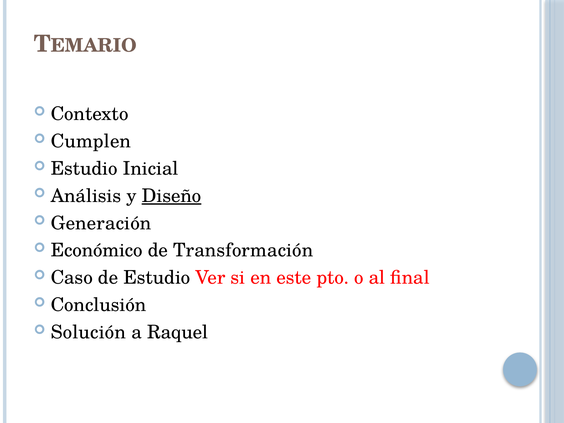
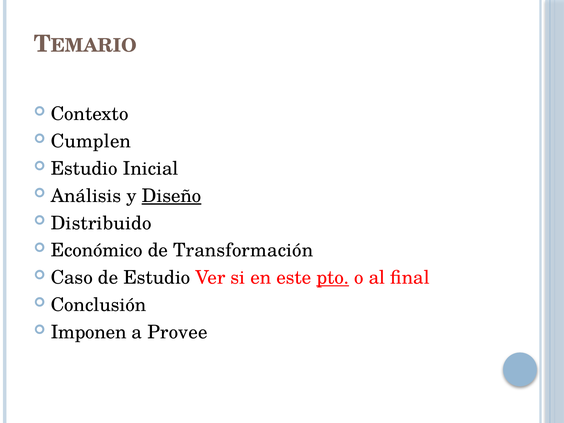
Generación: Generación -> Distribuido (101, 223)
pto underline: none -> present (333, 278)
Solución: Solución -> Imponen (89, 332)
Raquel: Raquel -> Provee (178, 332)
